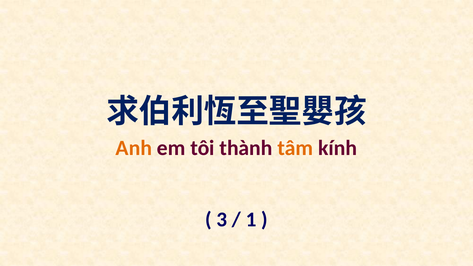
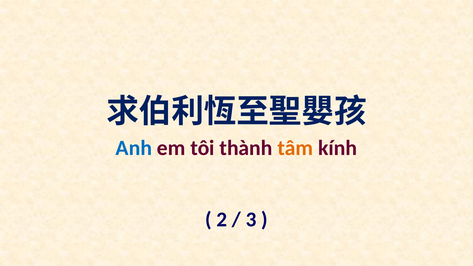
Anh colour: orange -> blue (134, 148)
3: 3 -> 2 (222, 220)
1: 1 -> 3 (251, 220)
